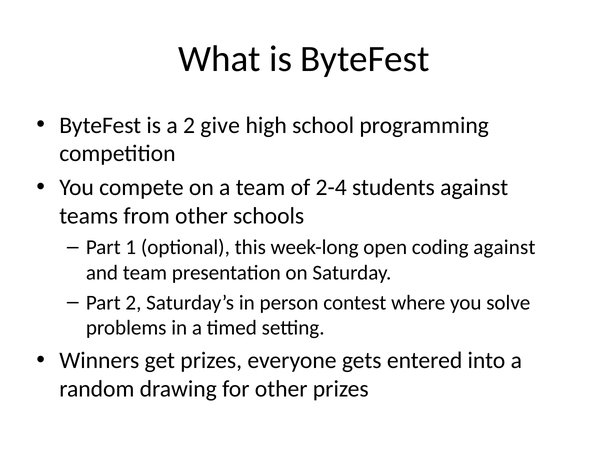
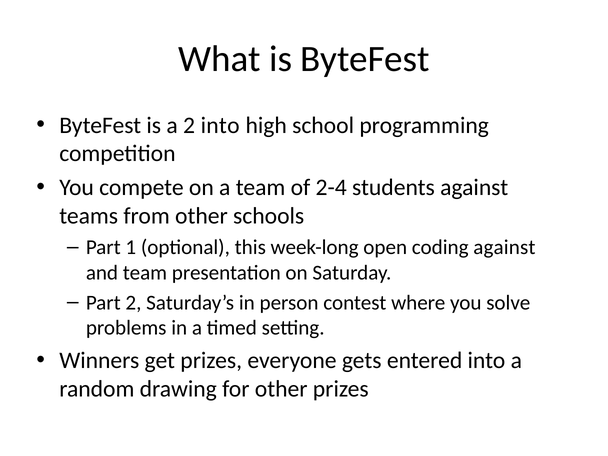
2 give: give -> into (220, 125)
